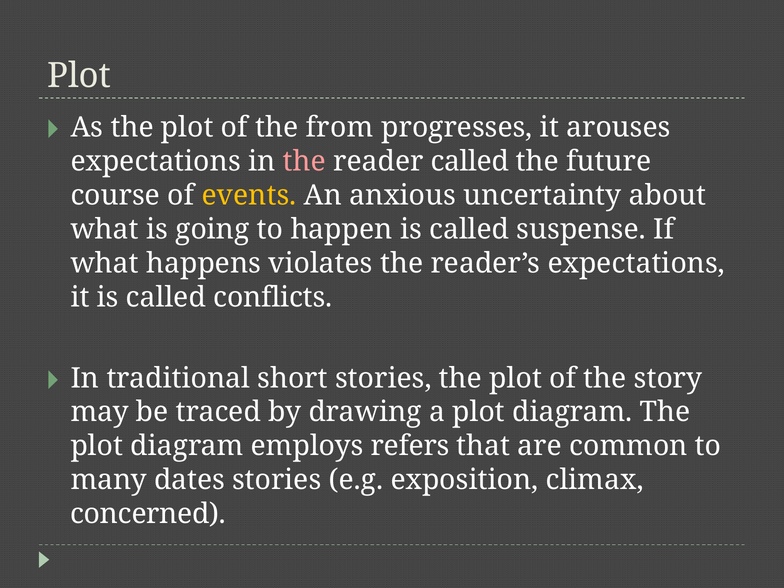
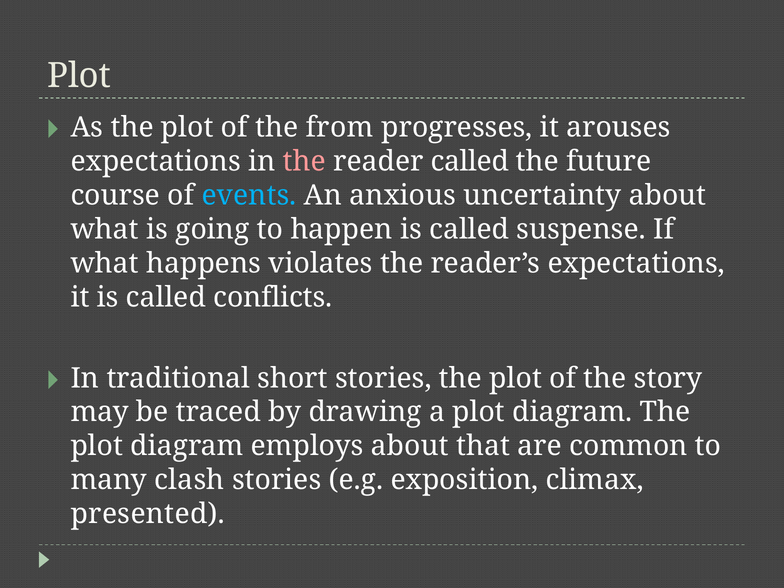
events colour: yellow -> light blue (249, 195)
employs refers: refers -> about (410, 446)
dates: dates -> clash (189, 480)
concerned: concerned -> presented (148, 514)
